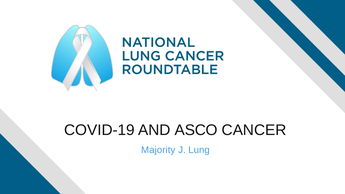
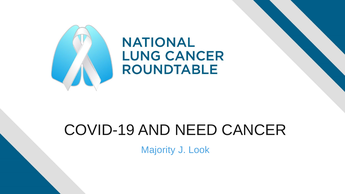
ASCO: ASCO -> NEED (196, 130)
Lung: Lung -> Look (199, 150)
